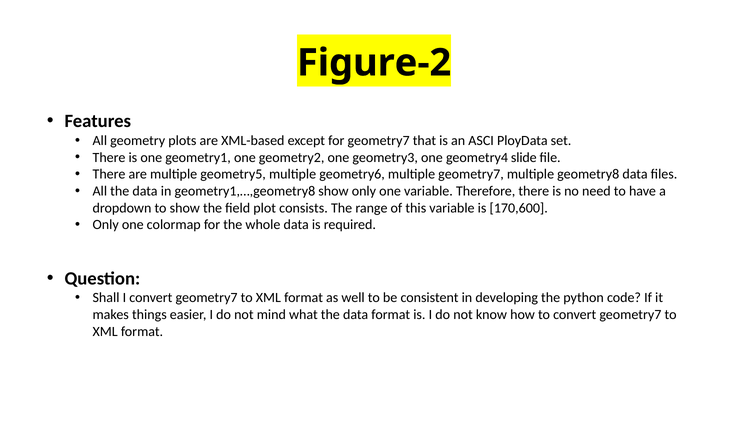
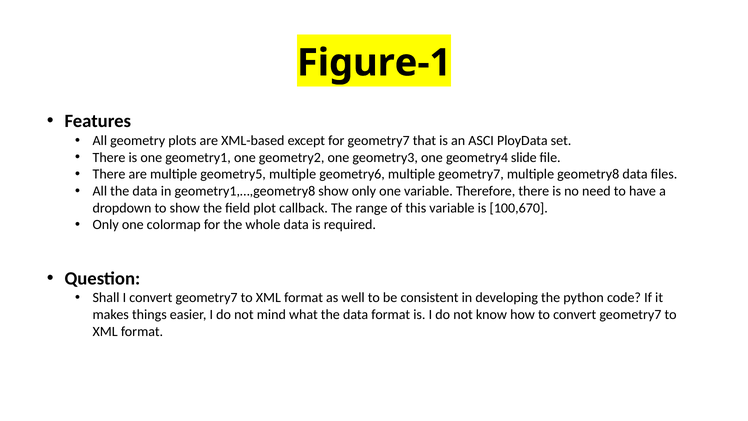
Figure-2: Figure-2 -> Figure-1 (374, 63)
consists: consists -> callback (304, 208)
170,600: 170,600 -> 100,670 (519, 208)
